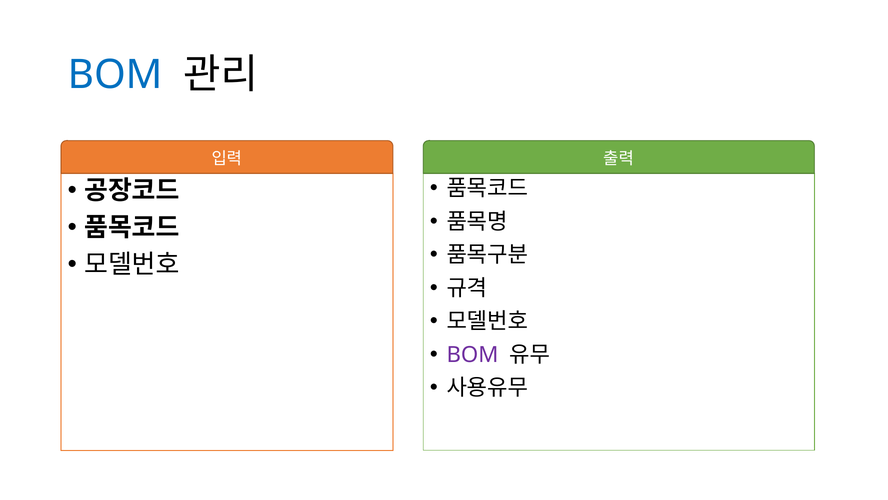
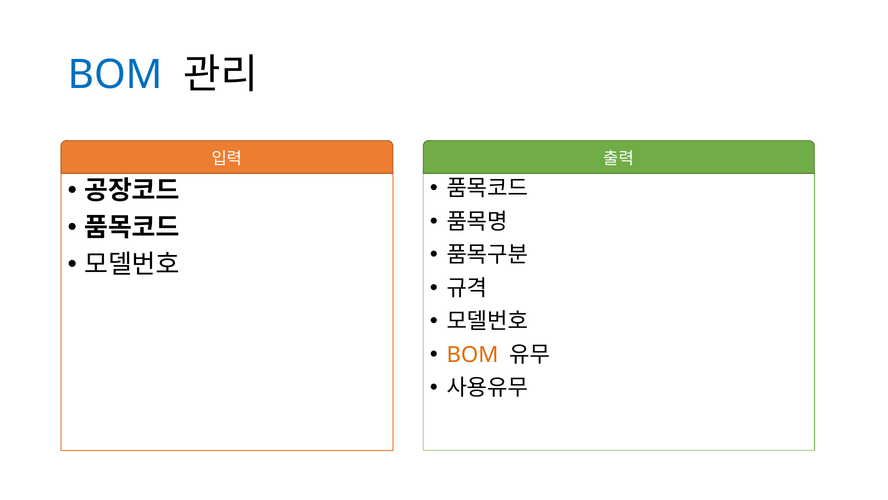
BOM colour: purple -> orange (472, 354)
